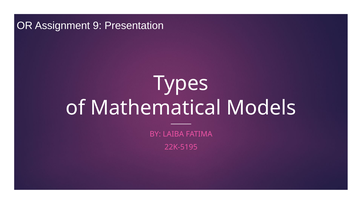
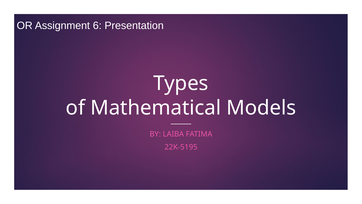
9: 9 -> 6 (97, 25)
